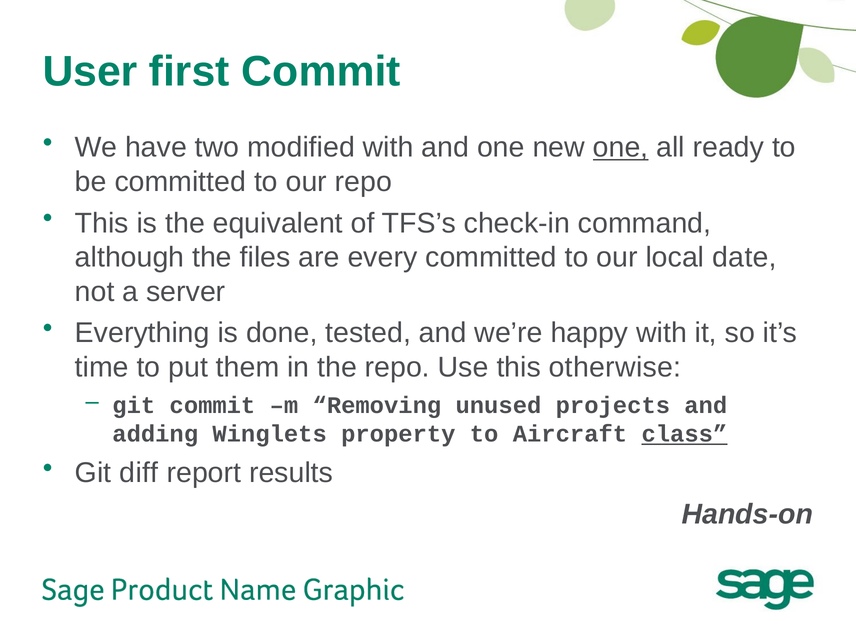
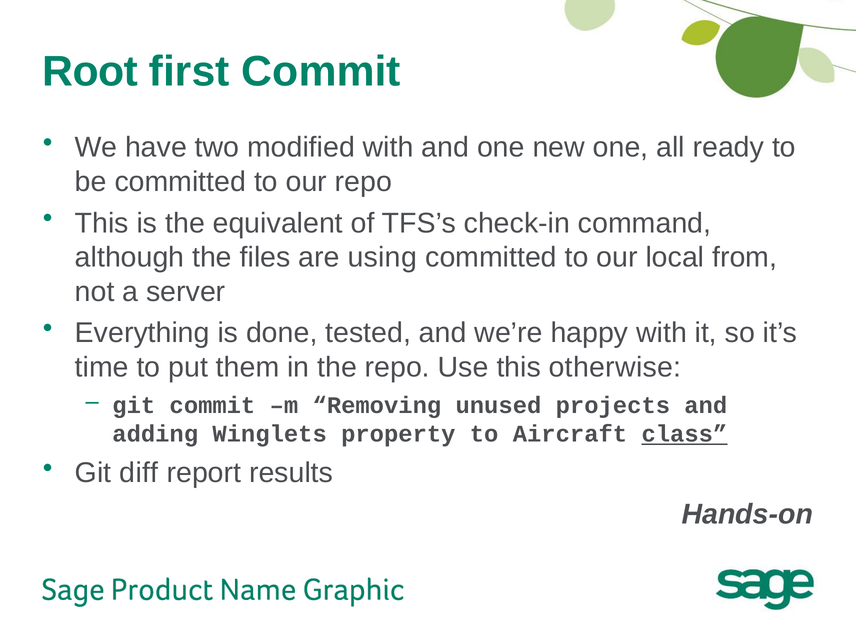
User: User -> Root (90, 71)
one underline: present -> none (621, 148)
every: every -> using (382, 257)
date: date -> from (745, 257)
